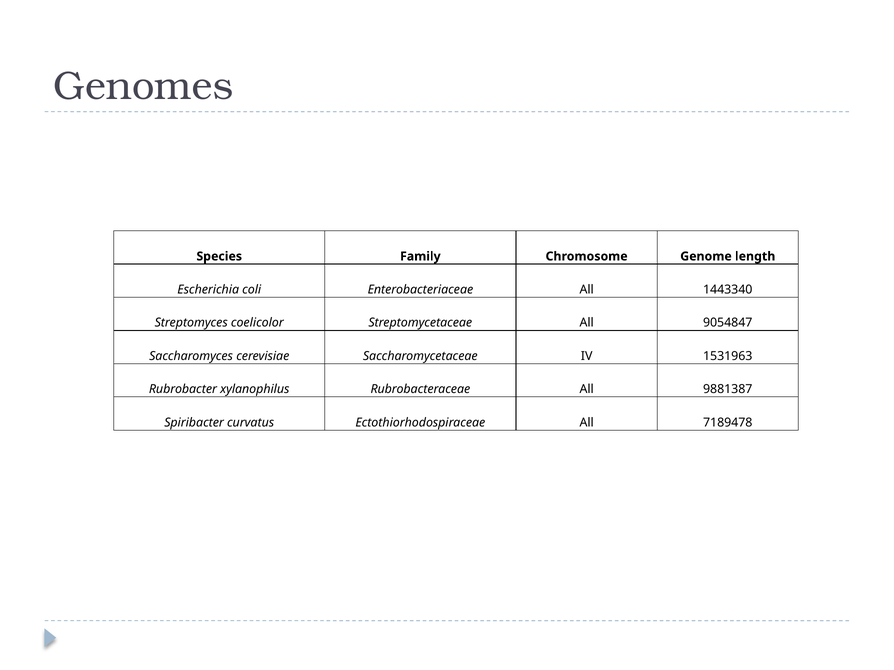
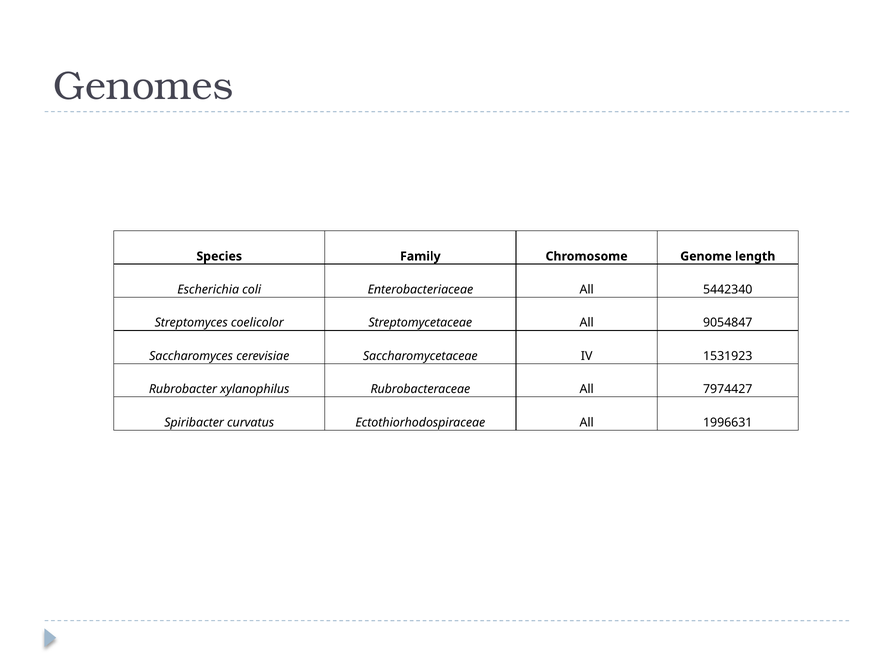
1443340: 1443340 -> 5442340 (728, 290)
1531963: 1531963 -> 1531923 (728, 356)
9881387: 9881387 -> 7974427 (728, 390)
7189478: 7189478 -> 1996631 (728, 423)
